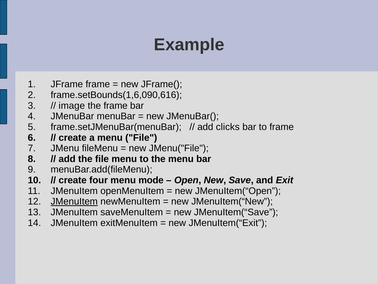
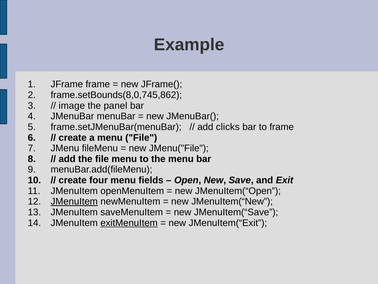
frame.setBounds(1,6,090,616: frame.setBounds(1,6,090,616 -> frame.setBounds(8,0,745,862 (116, 95)
the frame: frame -> panel (116, 105)
mode: mode -> fields (151, 180)
exitMenuItem underline: none -> present (129, 222)
